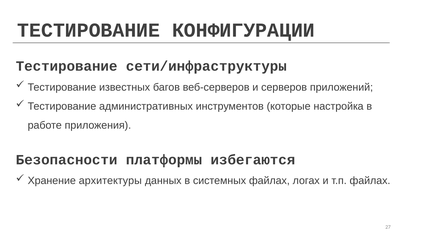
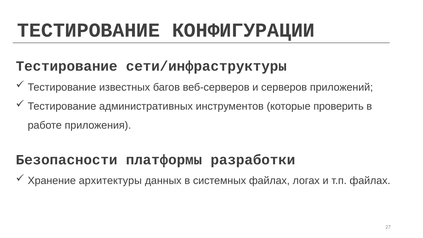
настройка: настройка -> проверить (339, 106)
избегаются: избегаются -> разработки (253, 160)
